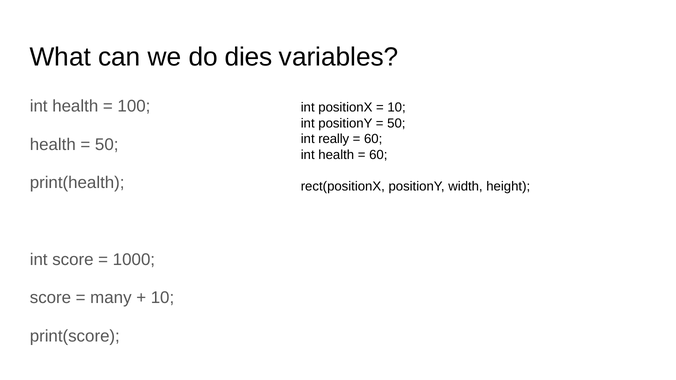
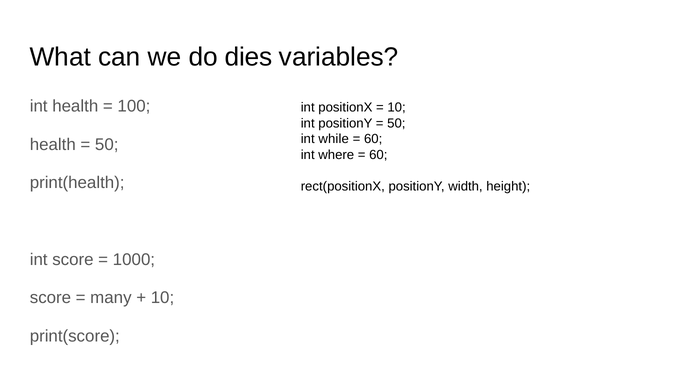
really: really -> while (334, 139)
health: health -> where (336, 155)
